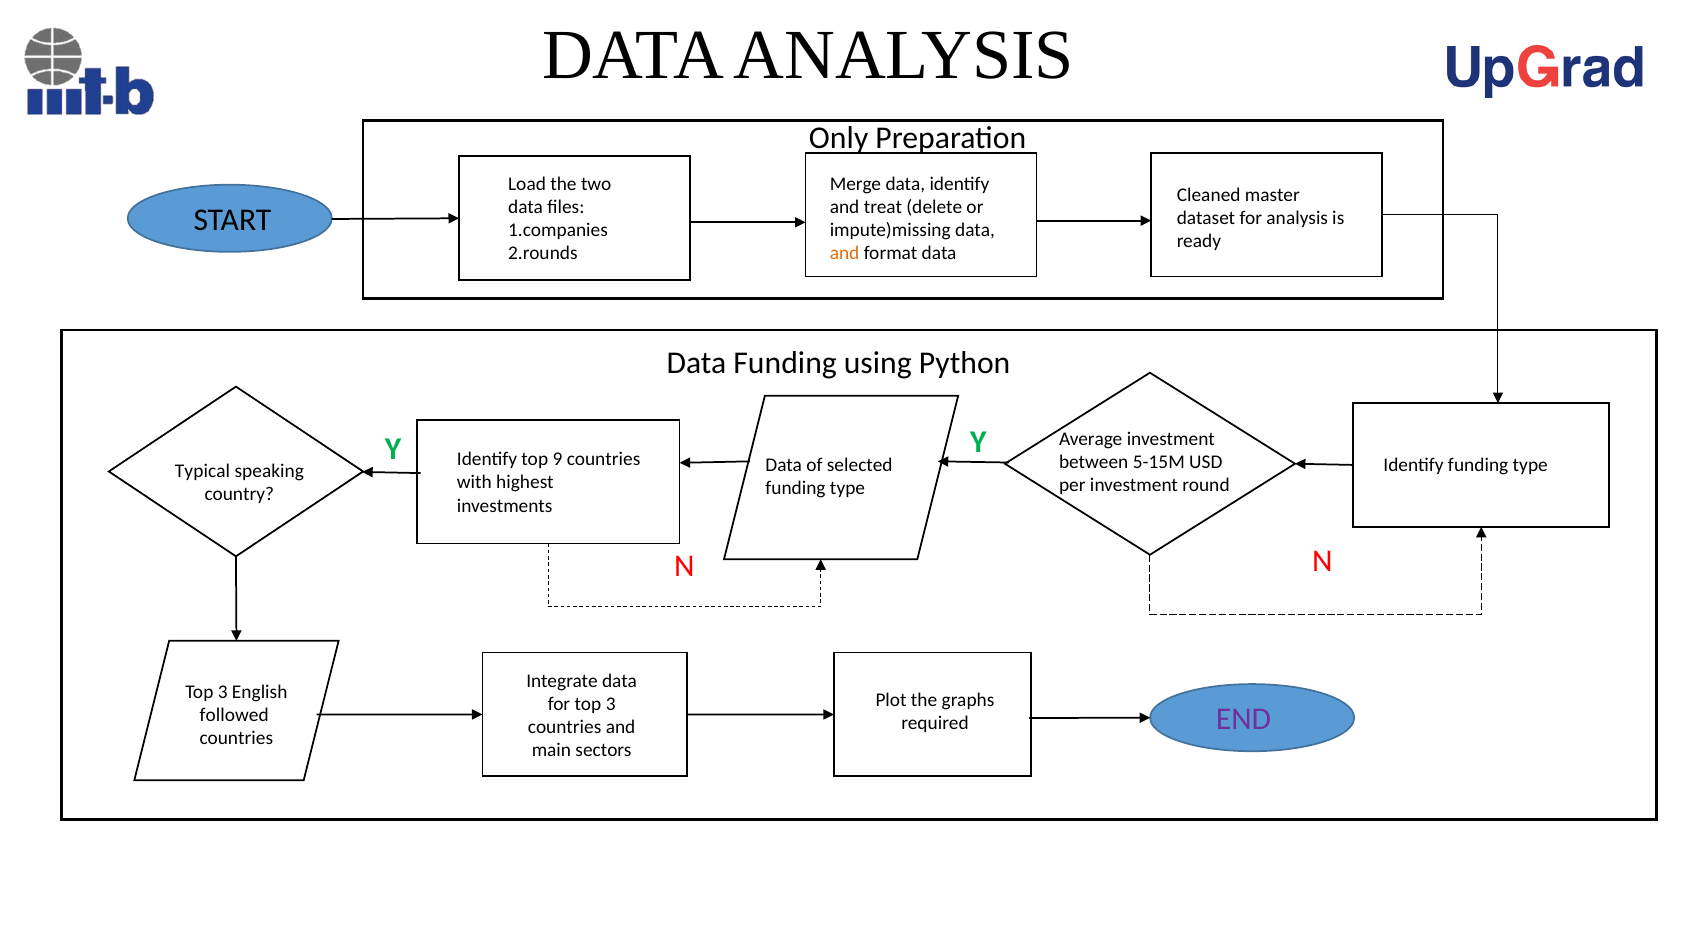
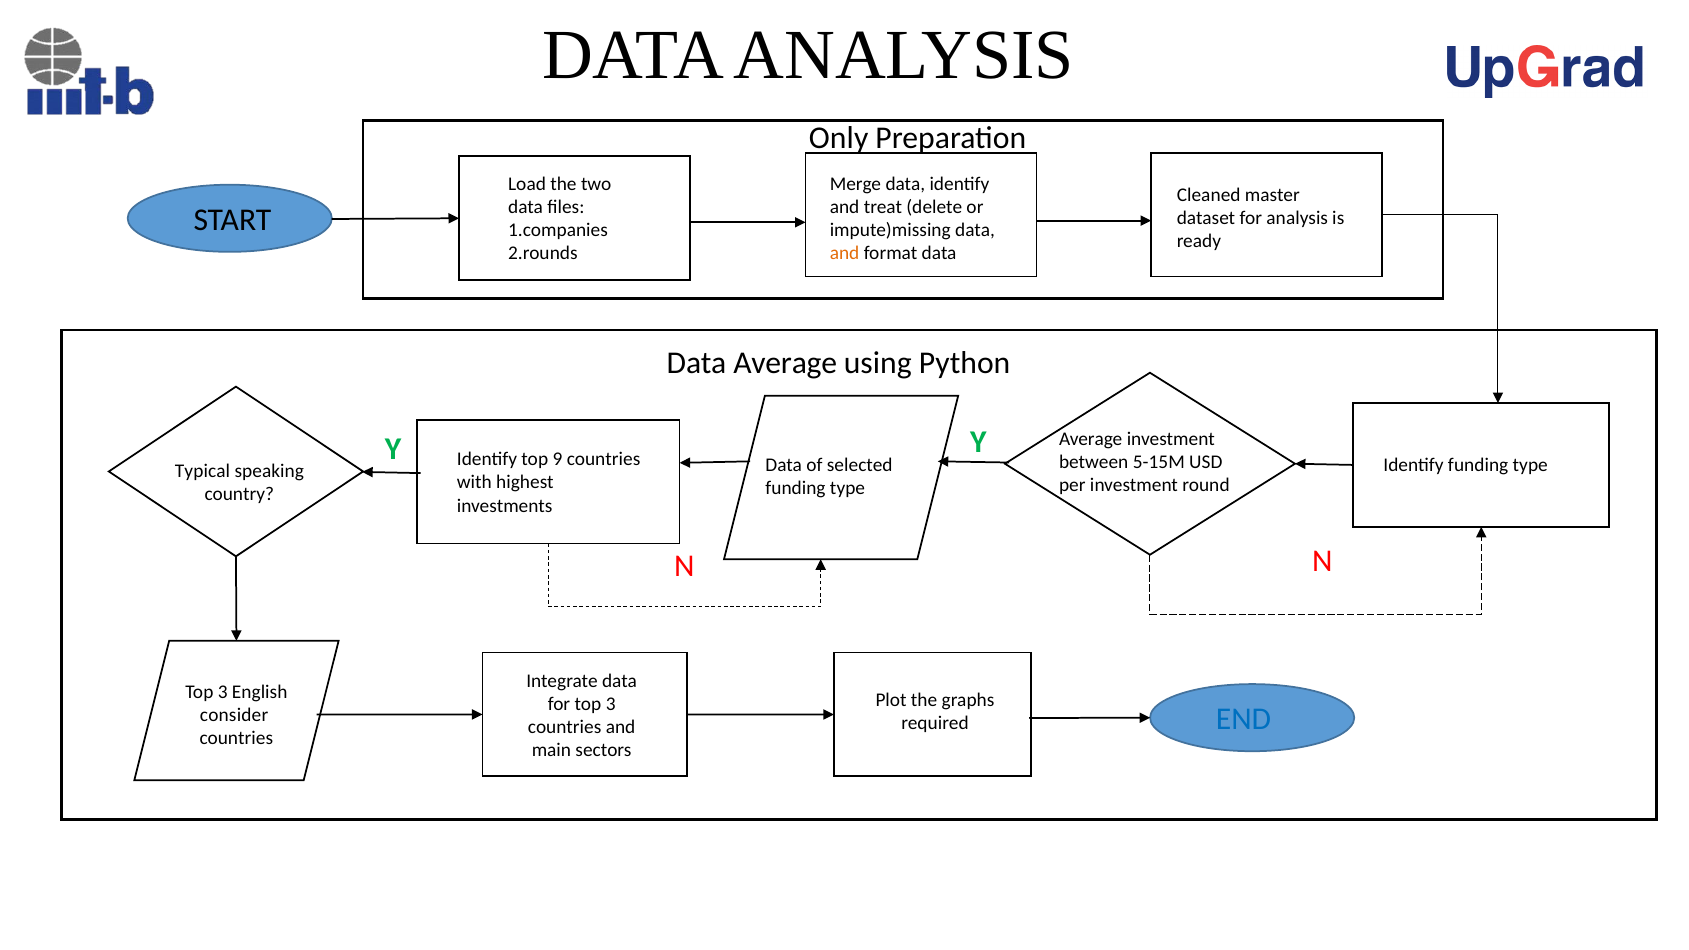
Data Funding: Funding -> Average (785, 363)
followed: followed -> consider (234, 715)
END colour: purple -> blue (1244, 720)
